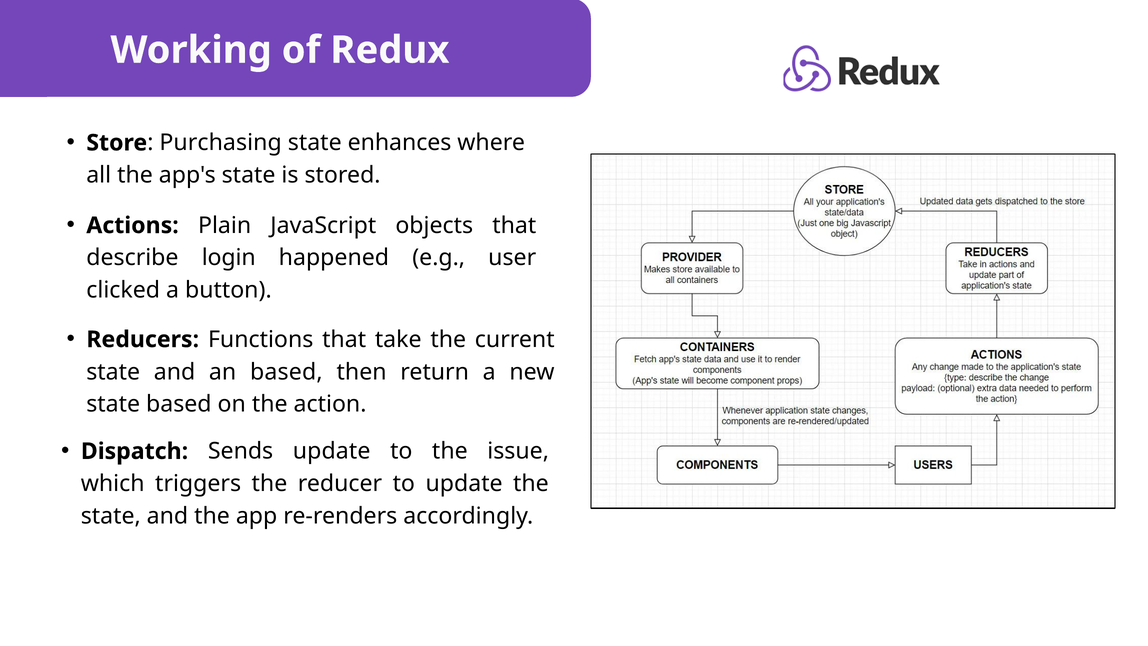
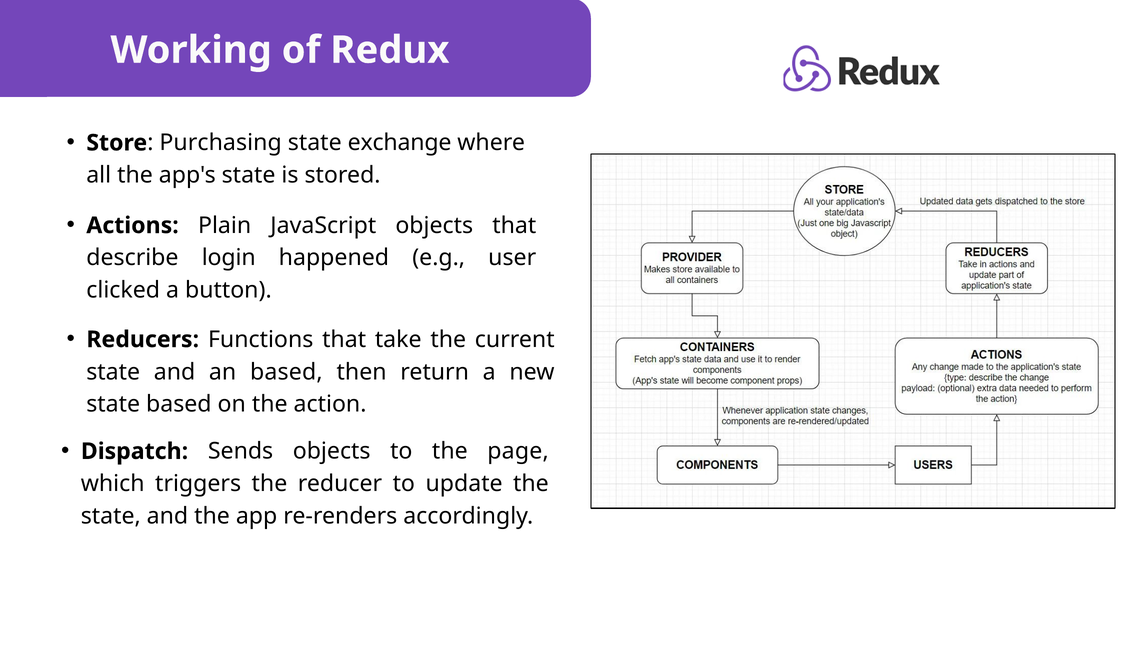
enhances: enhances -> exchange (400, 143)
Sends update: update -> objects (332, 451)
issue: issue -> page (518, 451)
